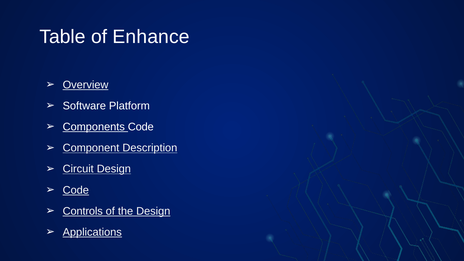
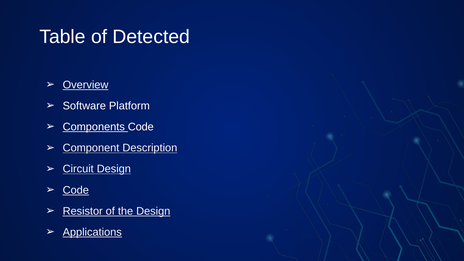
Enhance: Enhance -> Detected (151, 37)
Controls: Controls -> Resistor (83, 211)
